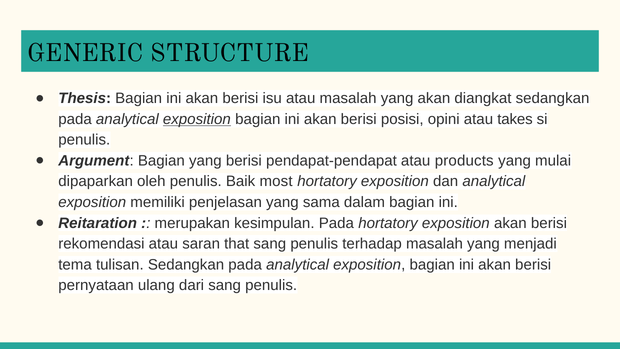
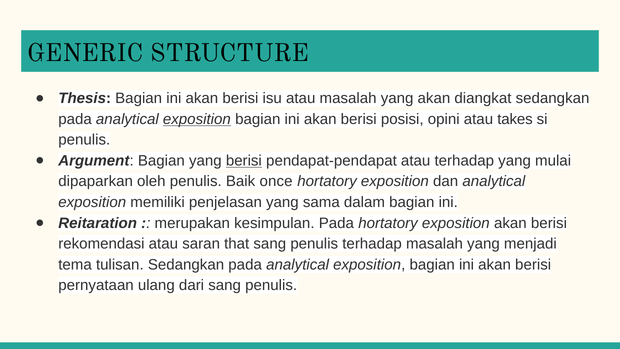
berisi underline: none -> present (244, 161)
atau products: products -> terhadap (464, 161)
most: most -> once (276, 181)
